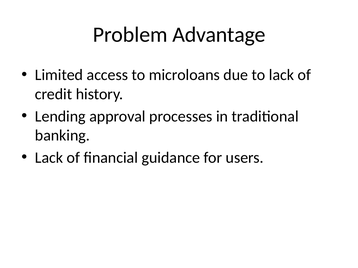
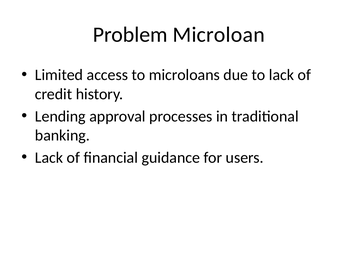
Advantage: Advantage -> Microloan (219, 35)
